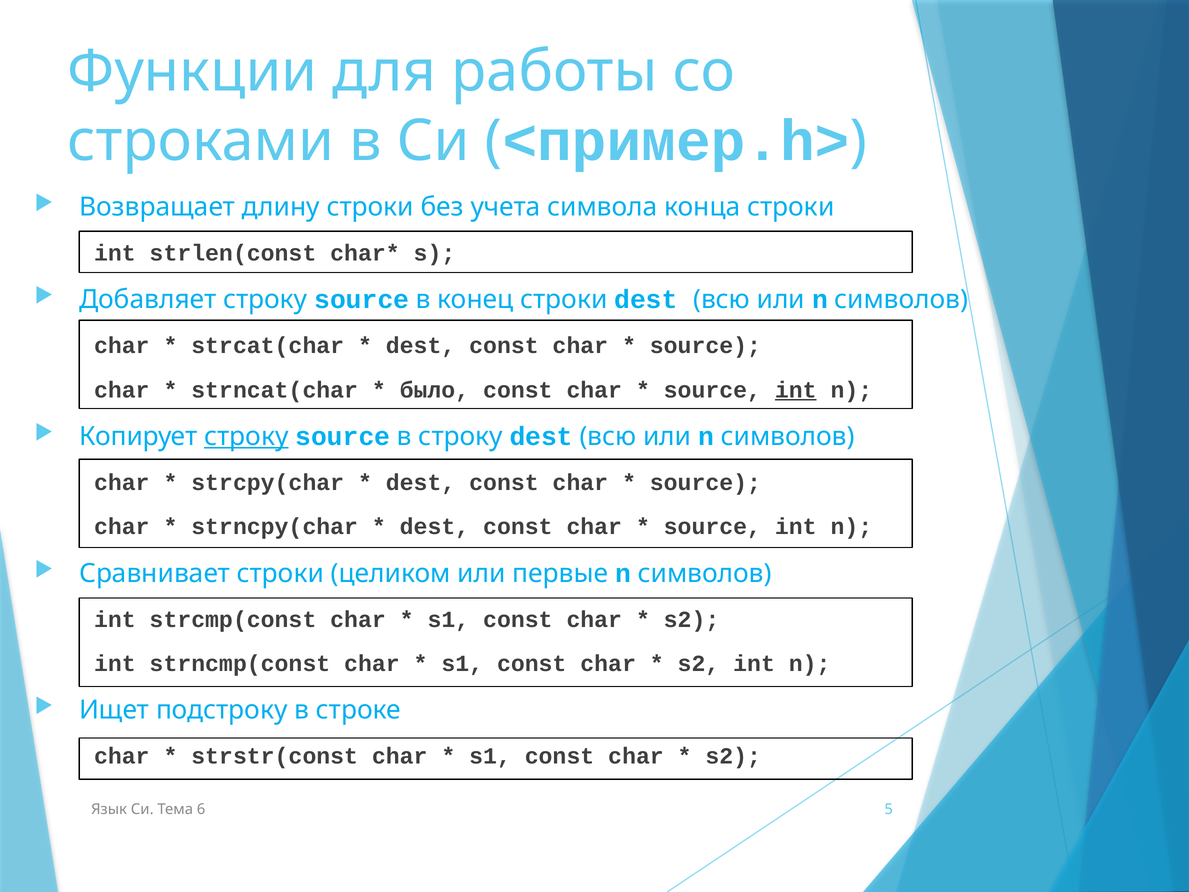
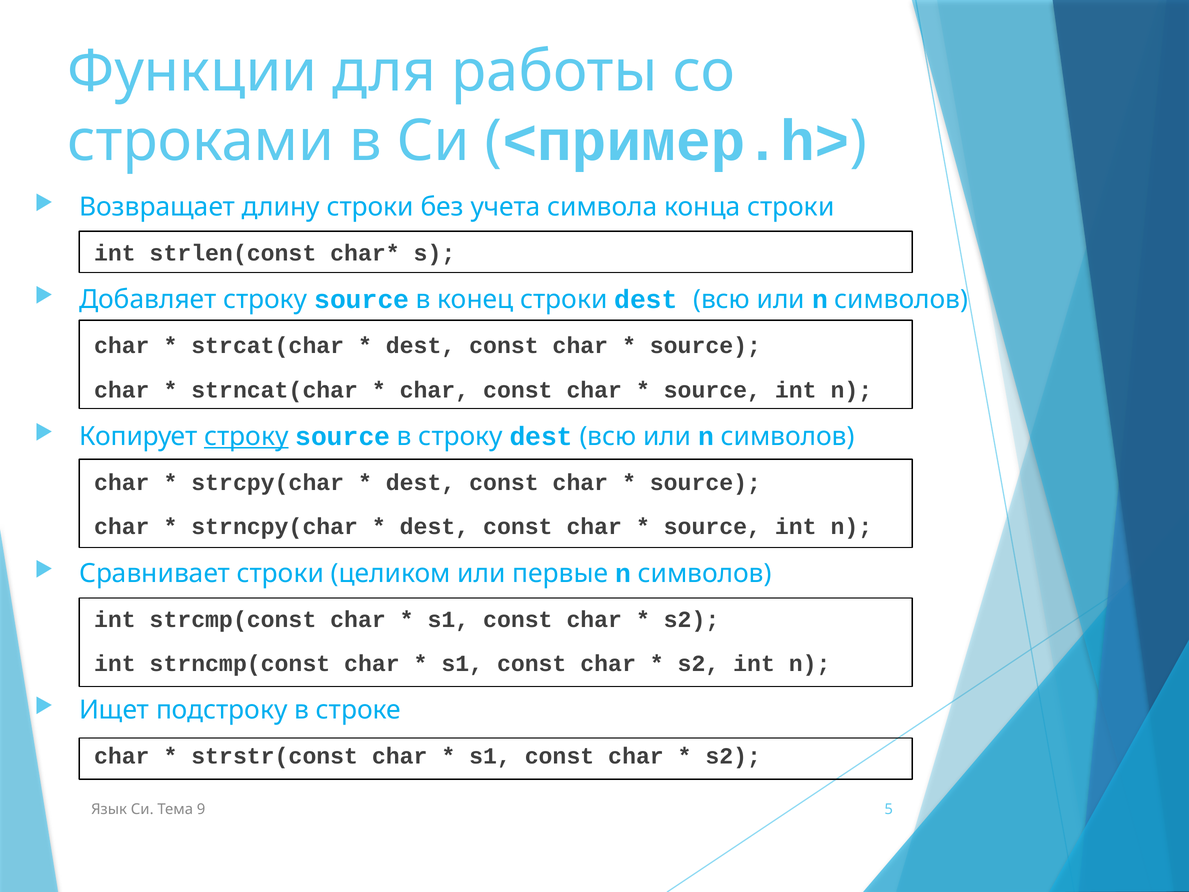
было: было -> char (434, 390)
int underline: present -> none (796, 390)
6: 6 -> 9 (201, 809)
